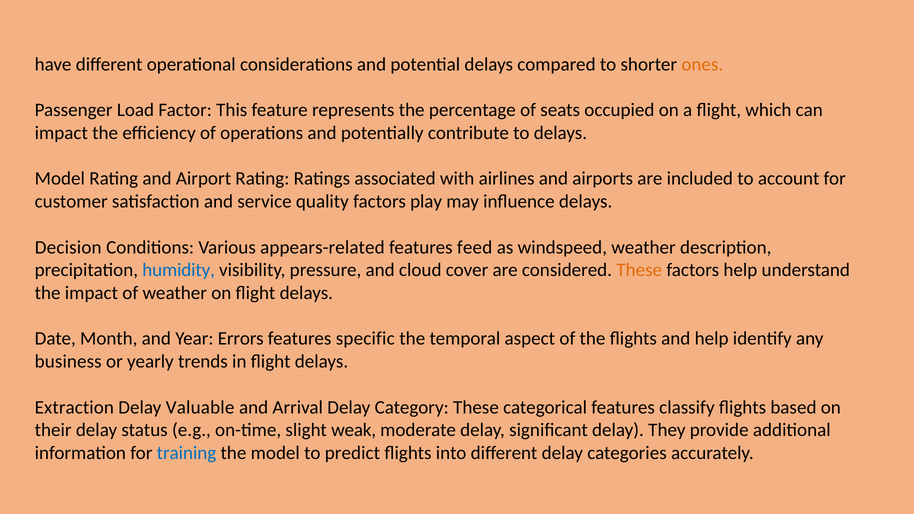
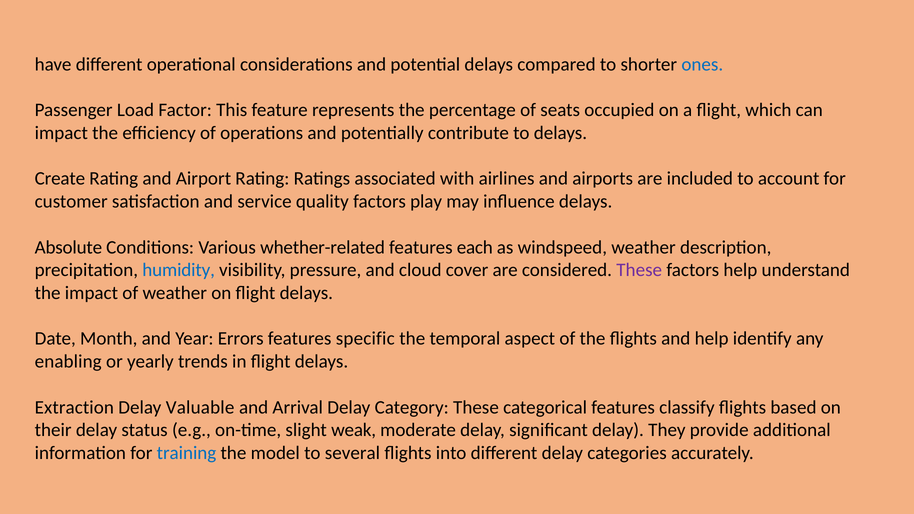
ones colour: orange -> blue (702, 64)
Model: Model -> Create (60, 179)
Decision: Decision -> Absolute (68, 247)
appears-related: appears-related -> whether-related (323, 247)
feed: feed -> each (475, 247)
These colour: orange -> purple (639, 270)
business: business -> enabling (68, 362)
predict: predict -> several (352, 453)
